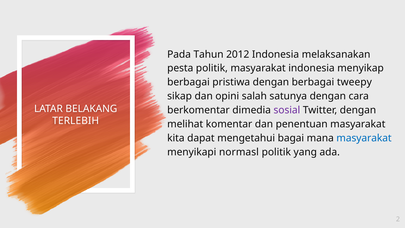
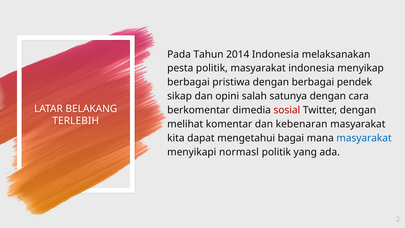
2012: 2012 -> 2014 (238, 54)
tweepy: tweepy -> pendek (354, 82)
sosial colour: purple -> red (287, 110)
penentuan: penentuan -> kebenaran (302, 124)
